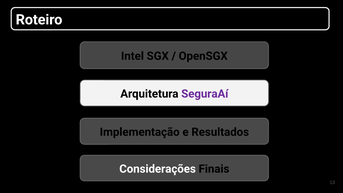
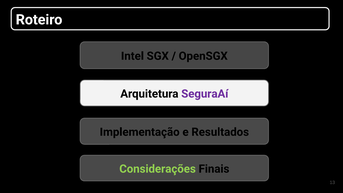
Considerações colour: white -> light green (158, 169)
